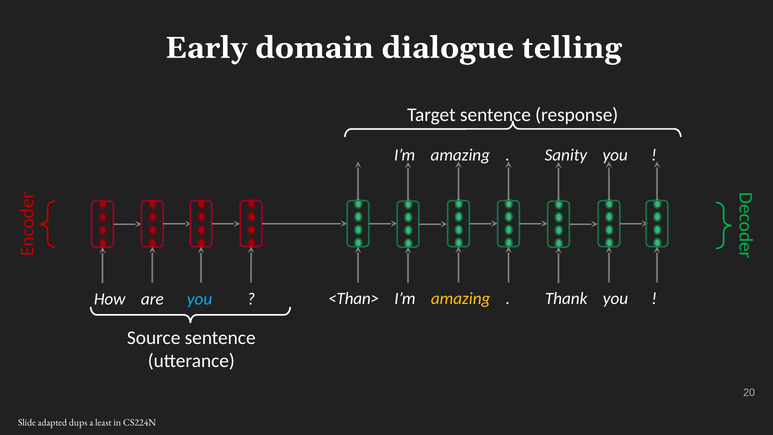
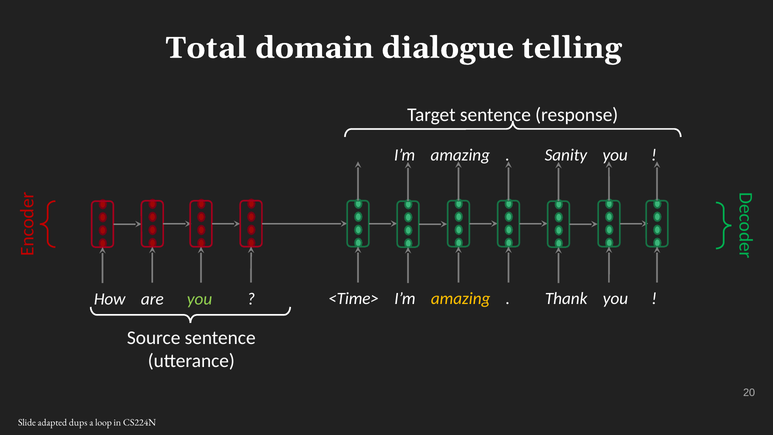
Early: Early -> Total (206, 48)
<Than>: <Than> -> <Time> (354, 298)
you colour: light blue -> light green (200, 299)
least: least -> loop (104, 423)
